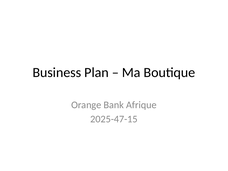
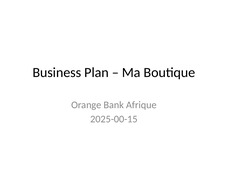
2025-47-15: 2025-47-15 -> 2025-00-15 (114, 119)
